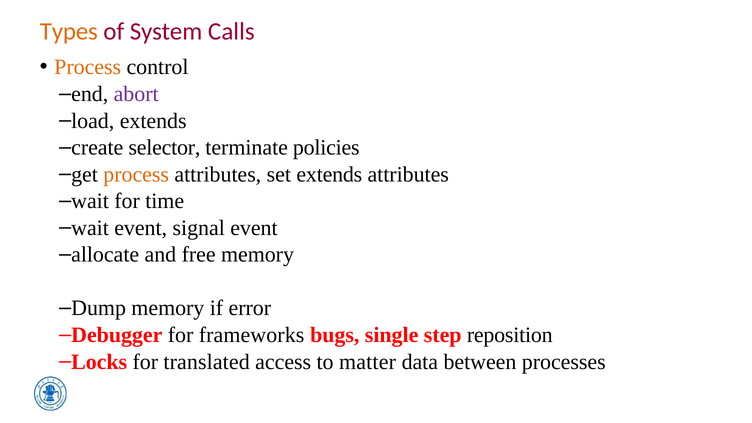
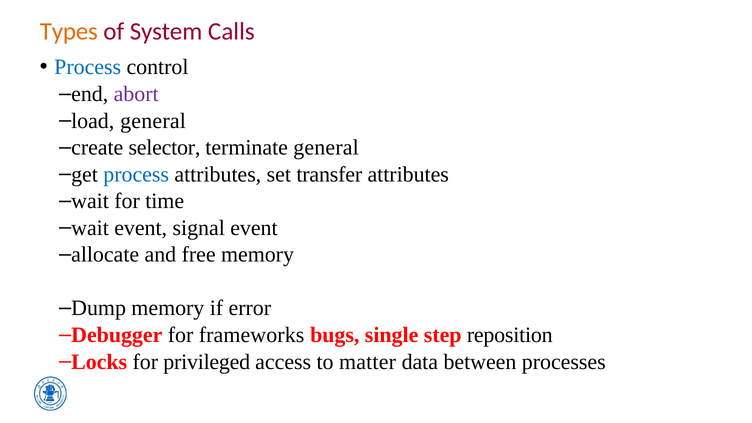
Process colour: orange -> blue (88, 67)
load extends: extends -> general (153, 121)
terminate policies: policies -> general (326, 148)
process colour: orange -> blue (136, 174)
set extends: extends -> transfer (329, 174)
translated: translated -> privileged (207, 362)
